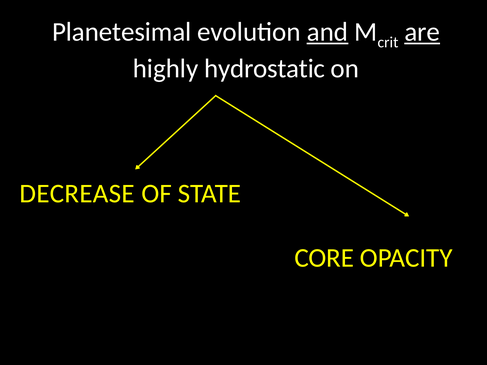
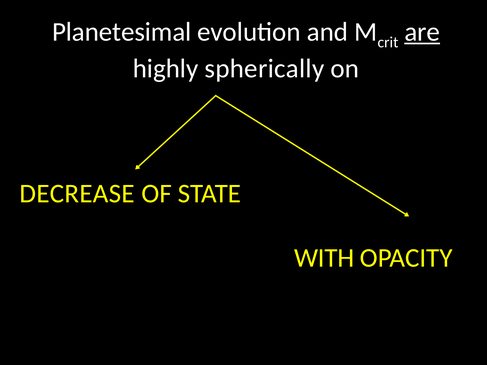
and underline: present -> none (328, 32)
hydrostatic: hydrostatic -> spherically (264, 69)
CORE: CORE -> WITH (324, 258)
